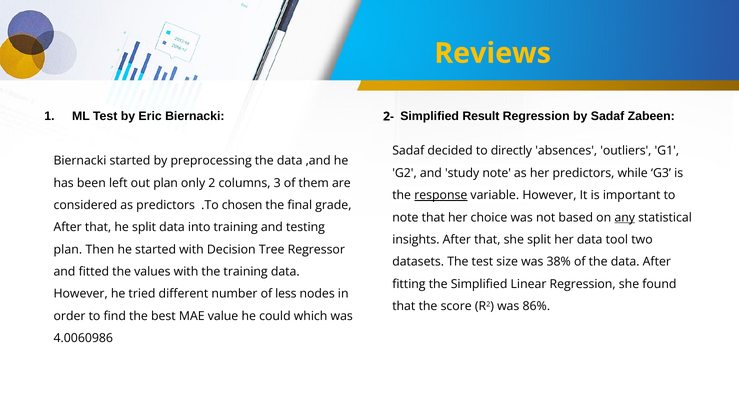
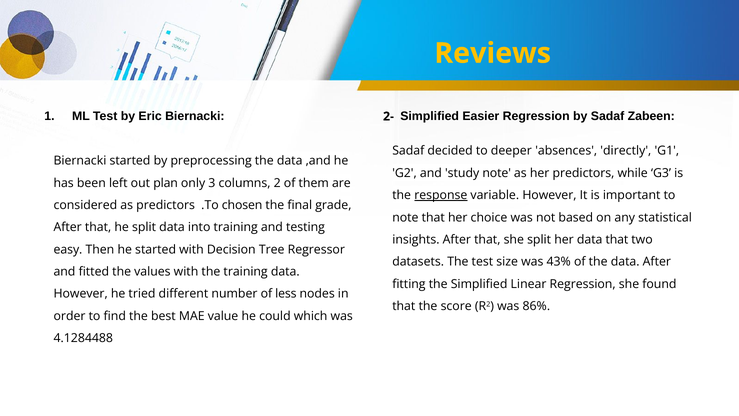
Result: Result -> Easier (481, 116)
directly: directly -> deeper (511, 151)
outliers: outliers -> directly (626, 151)
2: 2 -> 3 (212, 183)
3: 3 -> 2 (277, 183)
any underline: present -> none (625, 217)
data tool: tool -> that (617, 239)
plan: plan -> easy (68, 249)
38%: 38% -> 43% (559, 262)
4.0060986: 4.0060986 -> 4.1284488 (83, 338)
